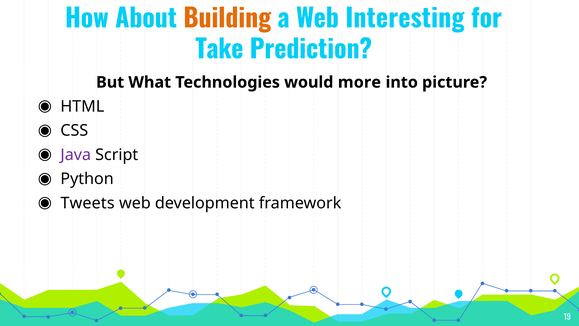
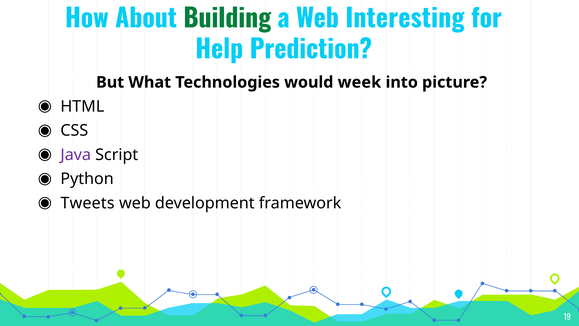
Building colour: orange -> green (227, 19)
Take: Take -> Help (219, 50)
more: more -> week (359, 82)
